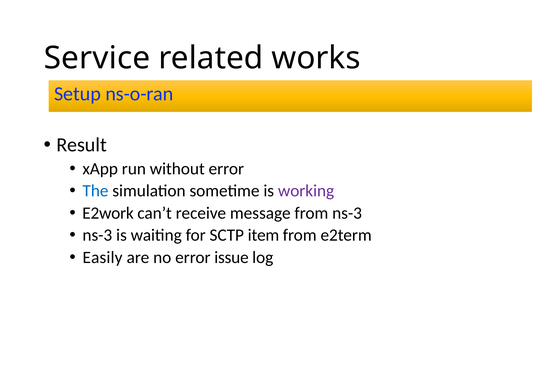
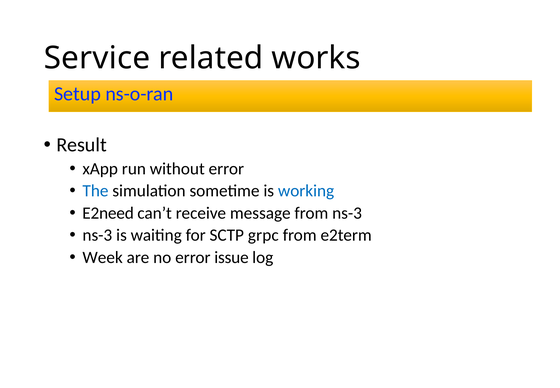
working colour: purple -> blue (306, 191)
E2work: E2work -> E2need (108, 213)
item: item -> grpc (263, 235)
Easily: Easily -> Week (103, 257)
